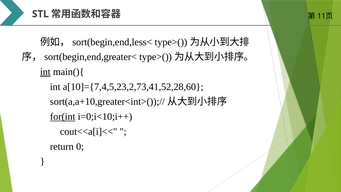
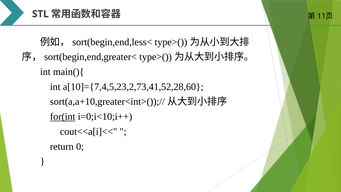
int underline: present -> none (45, 72)
